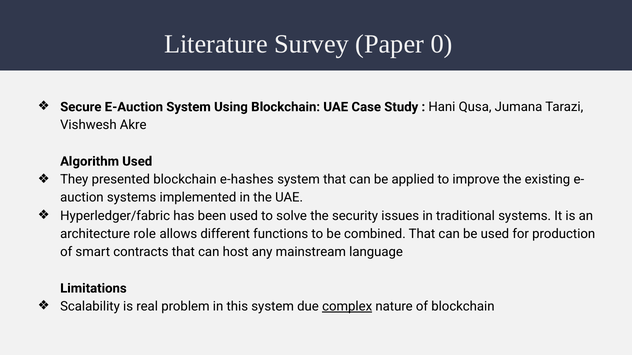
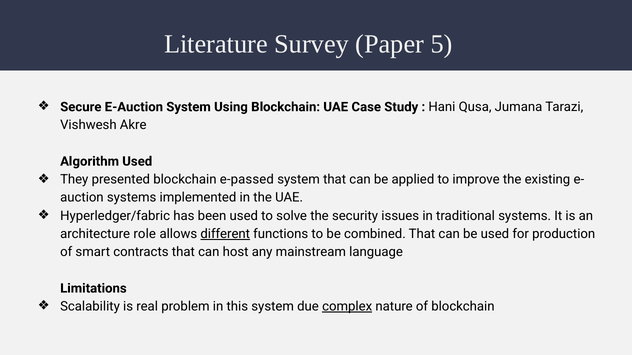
0: 0 -> 5 (442, 44)
e-hashes: e-hashes -> e-passed (247, 180)
different underline: none -> present (225, 234)
